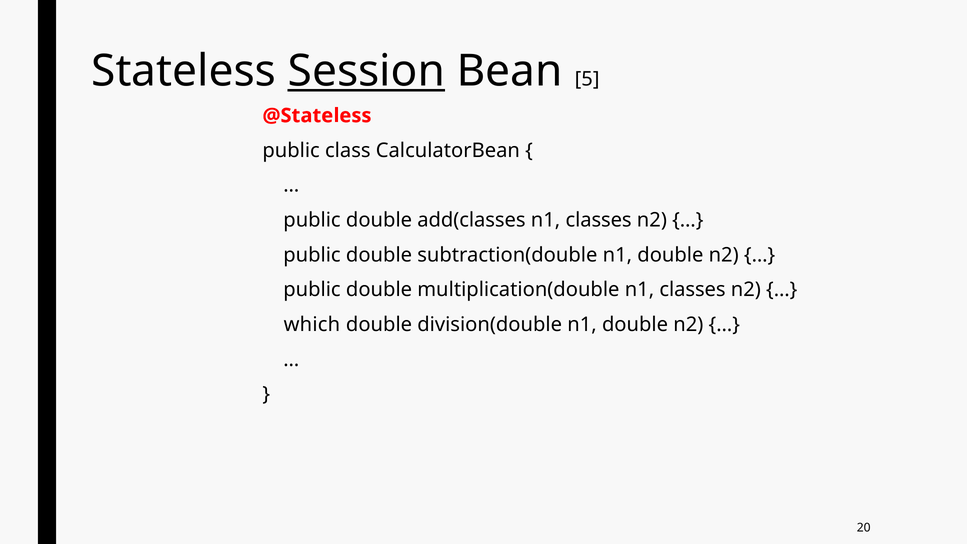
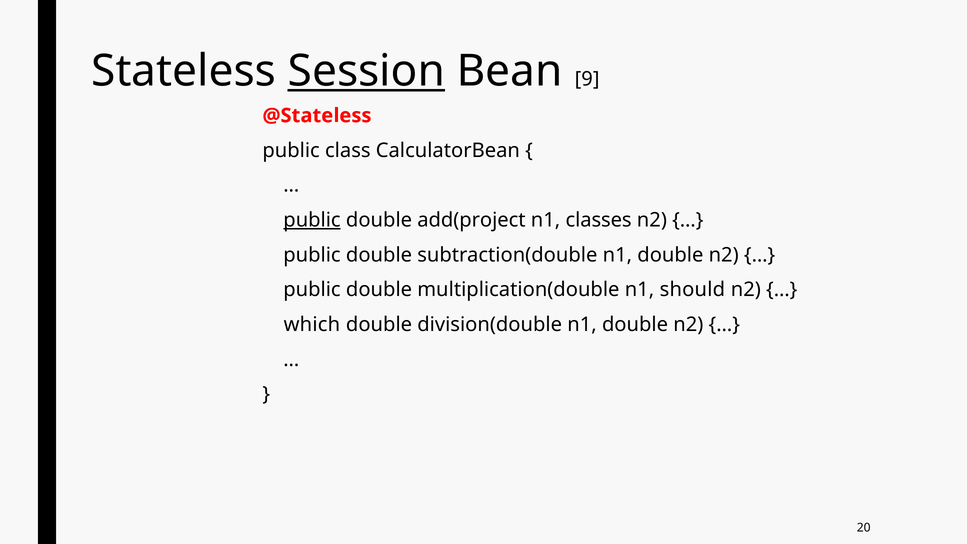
5: 5 -> 9 (587, 79)
public underline: none -> present (312, 220)
add(classes: add(classes -> add(project (471, 220)
multiplication(double n1 classes: classes -> should (692, 290)
